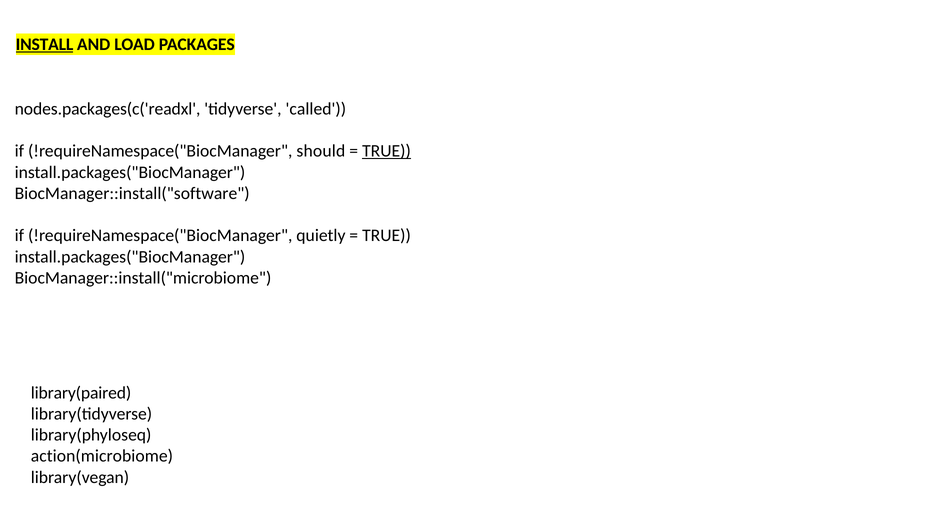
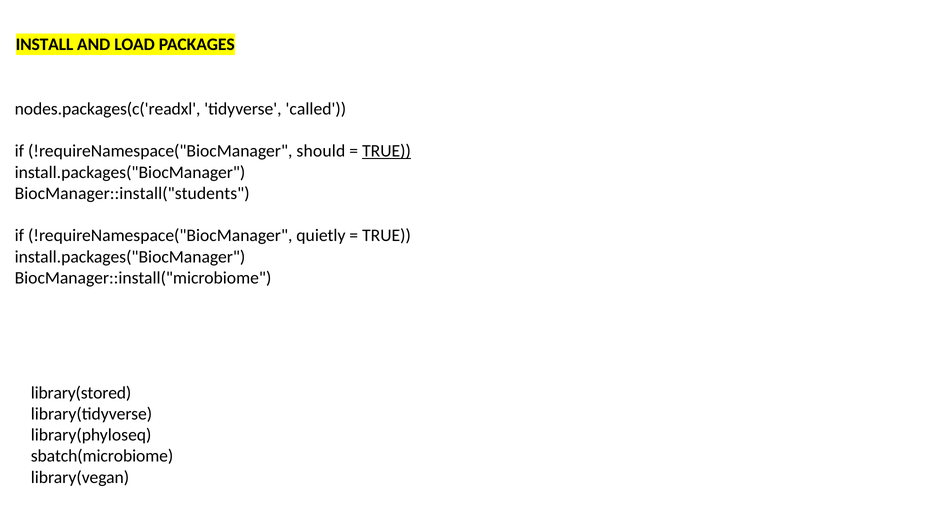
INSTALL underline: present -> none (45, 44)
BiocManager::install("software: BiocManager::install("software -> BiocManager::install("students (132, 193)
library(paired: library(paired -> library(stored (81, 393)
action(microbiome: action(microbiome -> sbatch(microbiome (102, 456)
